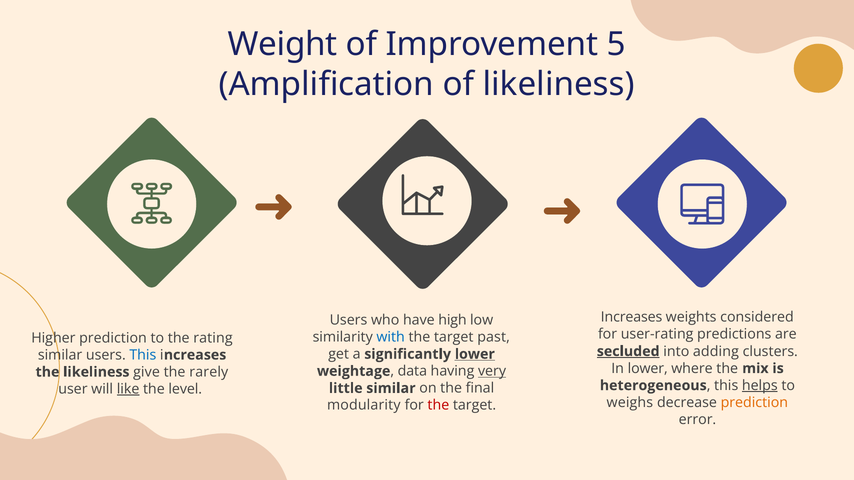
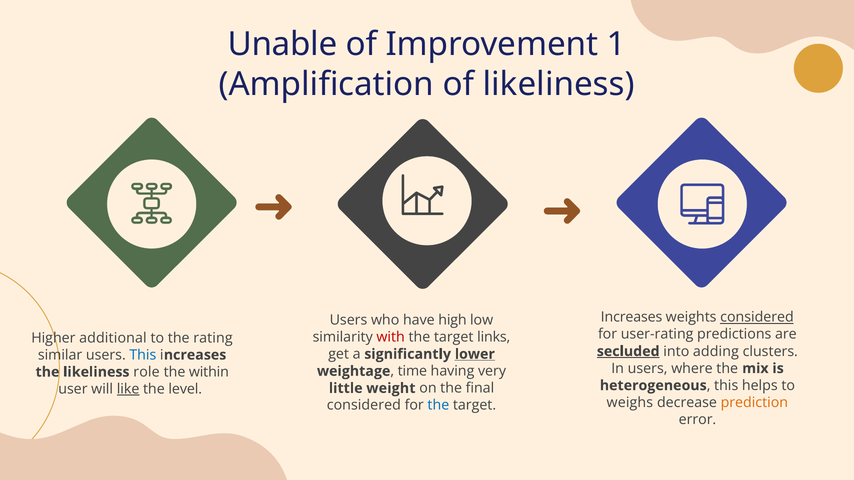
Weight: Weight -> Unable (283, 45)
5: 5 -> 1 (616, 45)
considered underline: none -> present (757, 317)
with colour: blue -> red (391, 337)
past: past -> links (494, 337)
Higher prediction: prediction -> additional (113, 338)
In lower: lower -> users (648, 369)
data: data -> time (412, 371)
very underline: present -> none (492, 371)
give: give -> role (146, 372)
rarely: rarely -> within (209, 372)
helps underline: present -> none (760, 386)
little similar: similar -> weight (391, 389)
modularity: modularity -> considered (364, 406)
the colour: red -> blue (438, 406)
